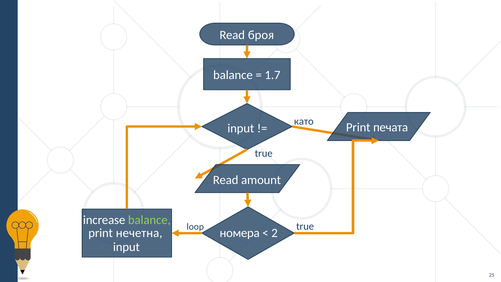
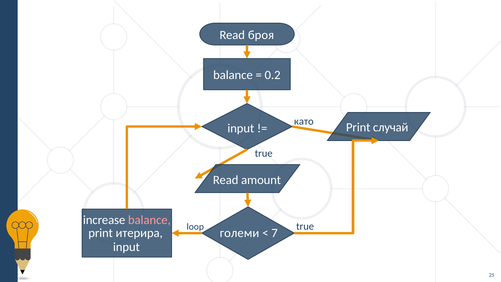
1.7: 1.7 -> 0.2 (273, 75)
печата: печата -> случай (391, 127)
balance colour: light green -> pink (149, 220)
нечетна: нечетна -> итерира (139, 233)
номера: номера -> големи (240, 233)
2: 2 -> 7 (275, 233)
